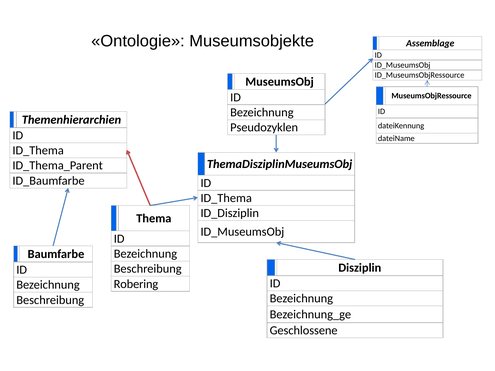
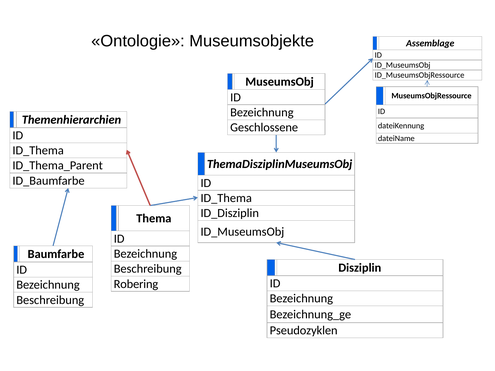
Pseudozyklen: Pseudozyklen -> Geschlossene (264, 128)
Geschlossene: Geschlossene -> Pseudozyklen (304, 331)
